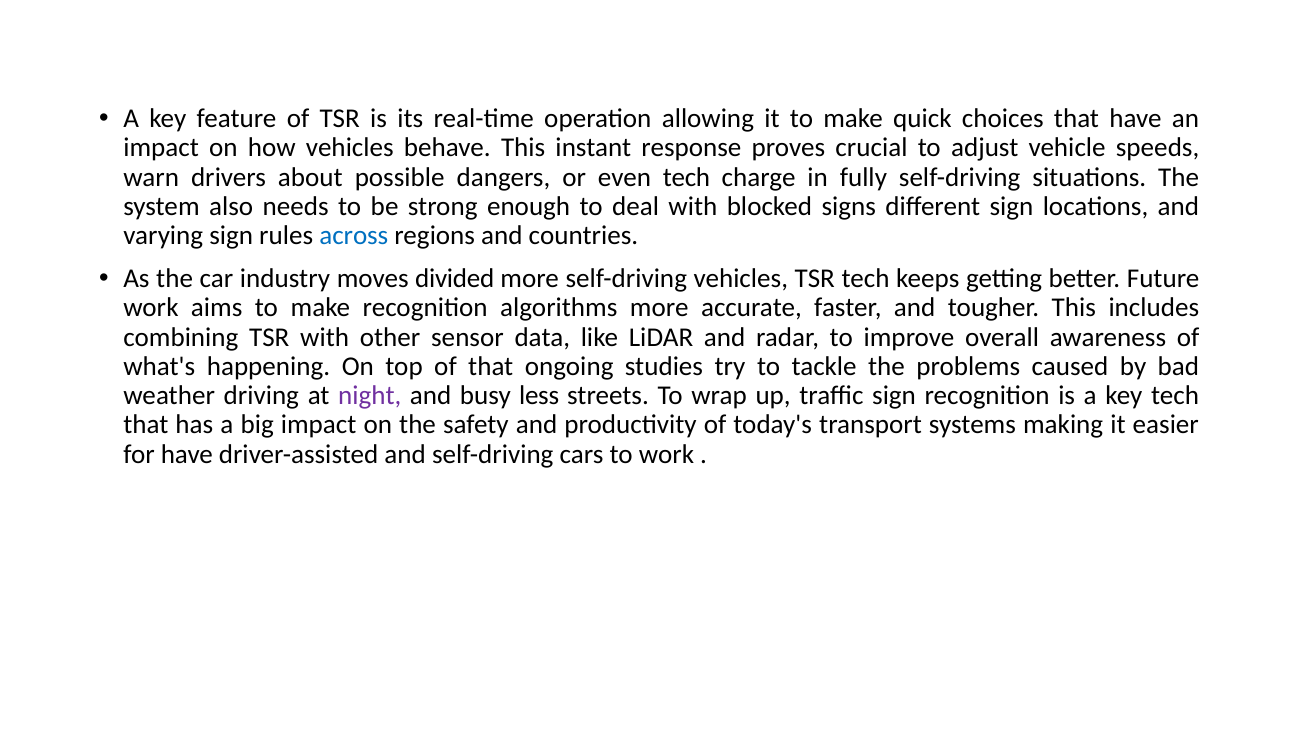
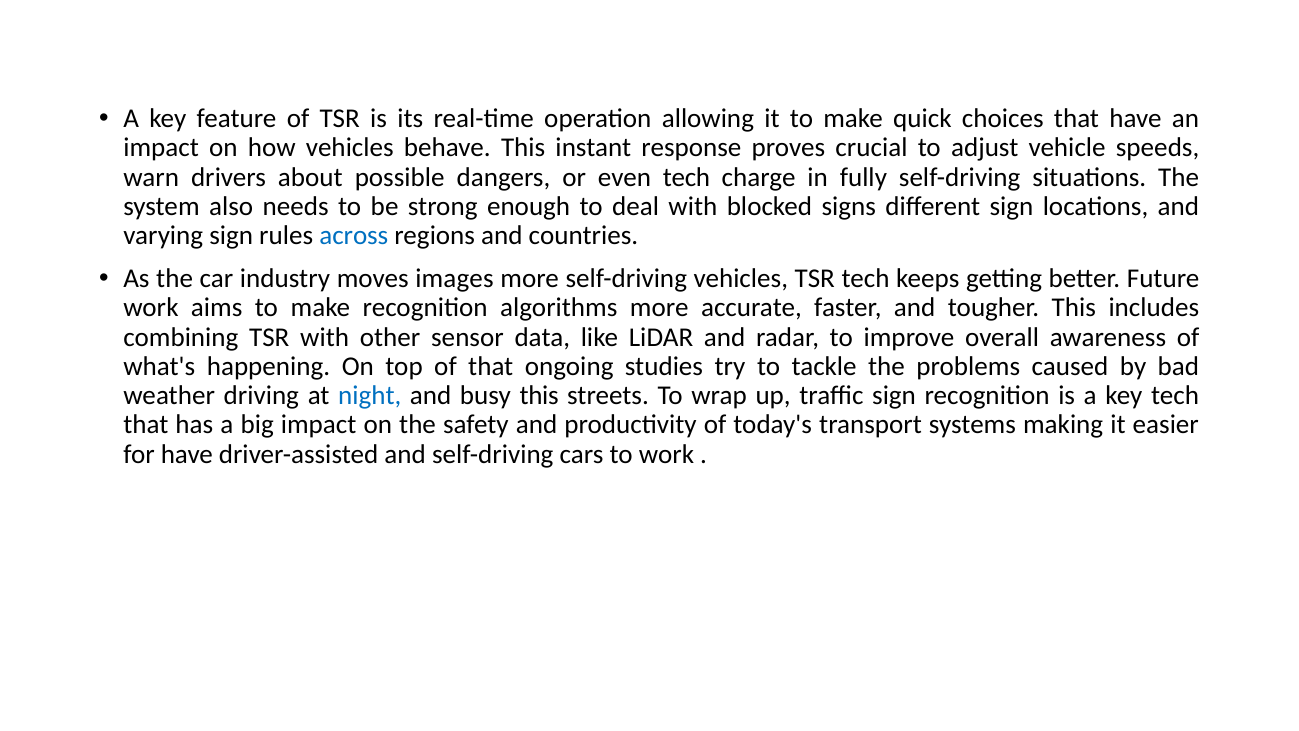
divided: divided -> images (454, 278)
night colour: purple -> blue (370, 396)
busy less: less -> this (539, 396)
